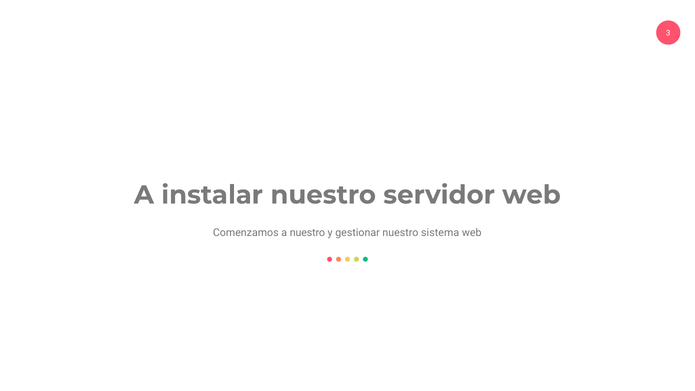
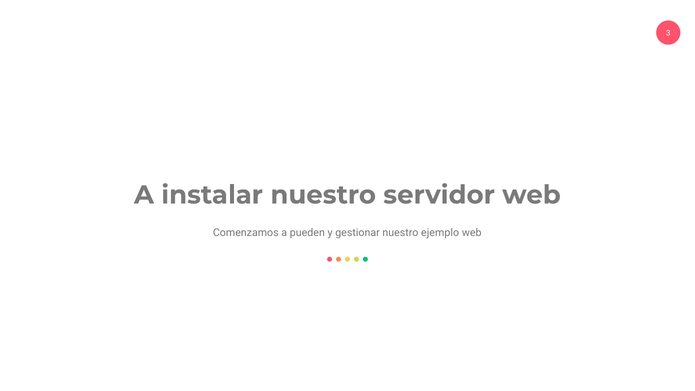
a nuestro: nuestro -> pueden (307, 233)
sistema: sistema -> ejemplo (440, 233)
